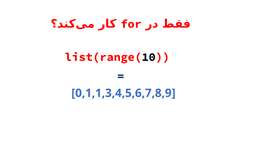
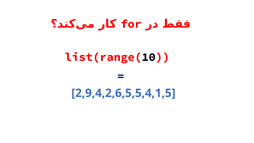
0,1,1,3,4,5,6,7,8,9: 0,1,1,3,4,5,6,7,8,9 -> 2,9,4,2,6,5,5,4,1,5 (123, 93)
